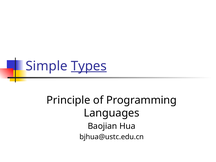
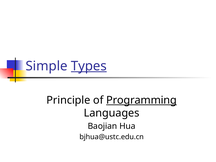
Programming underline: none -> present (141, 100)
